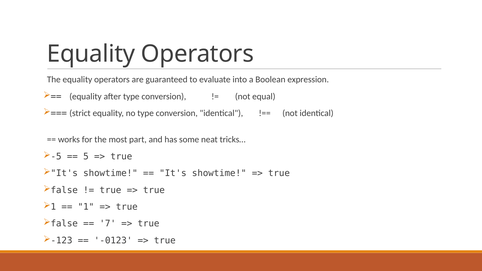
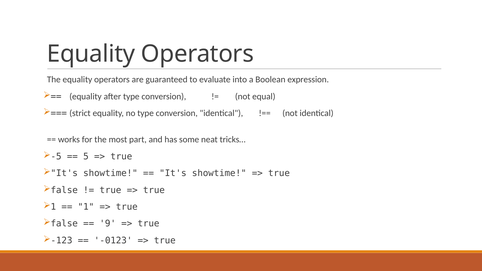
7: 7 -> 9 (108, 224)
